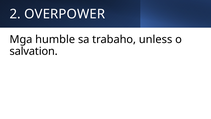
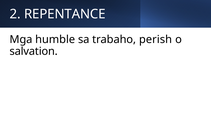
OVERPOWER: OVERPOWER -> REPENTANCE (65, 14)
unless: unless -> perish (156, 39)
